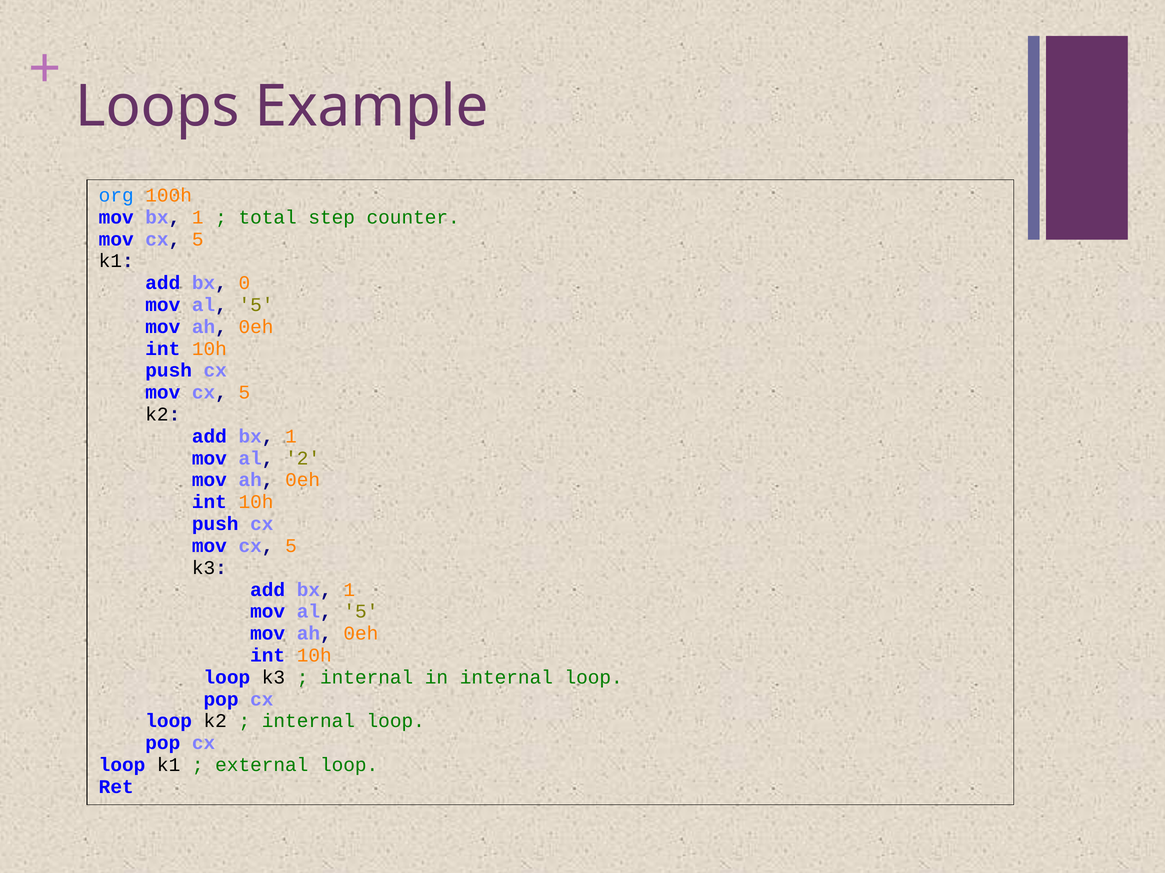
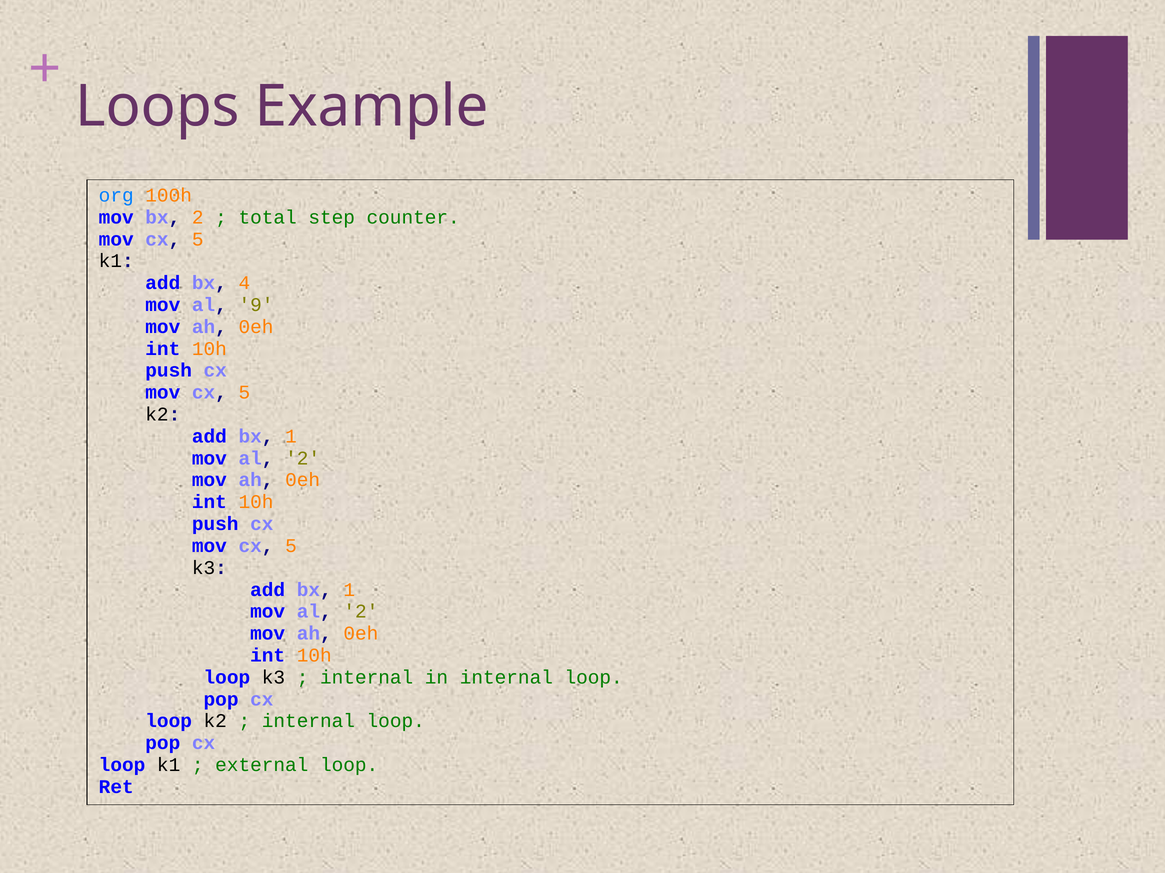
mov bx 1: 1 -> 2 (198, 217)
0: 0 -> 4 (244, 283)
5: 5 -> 9 (256, 305)
5: 5 -> 2 (361, 612)
